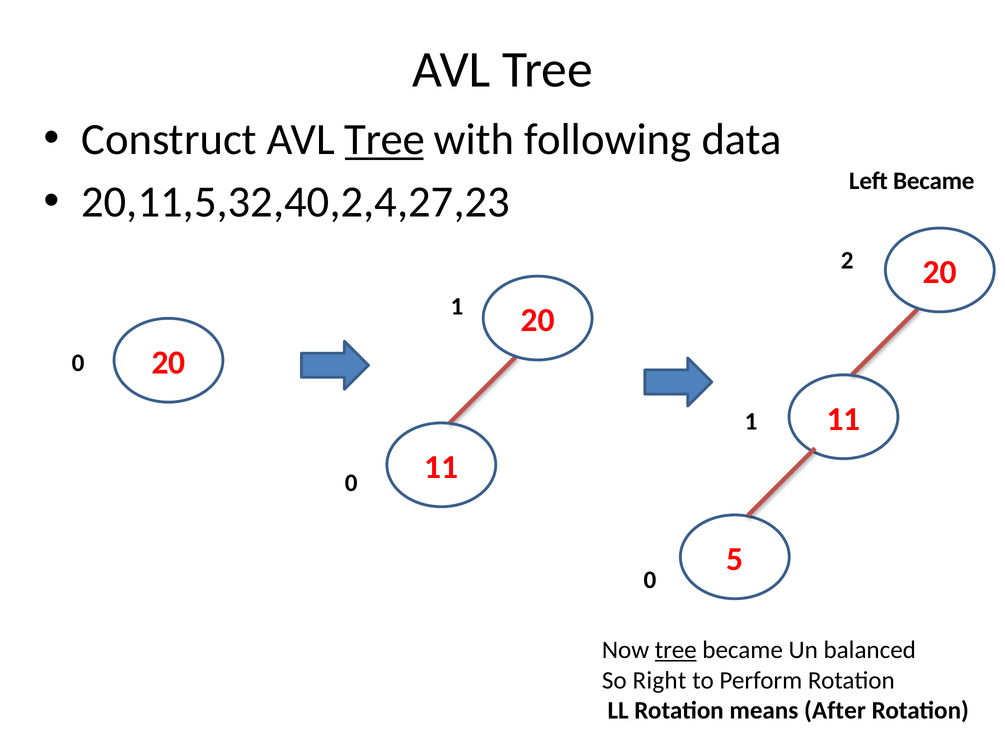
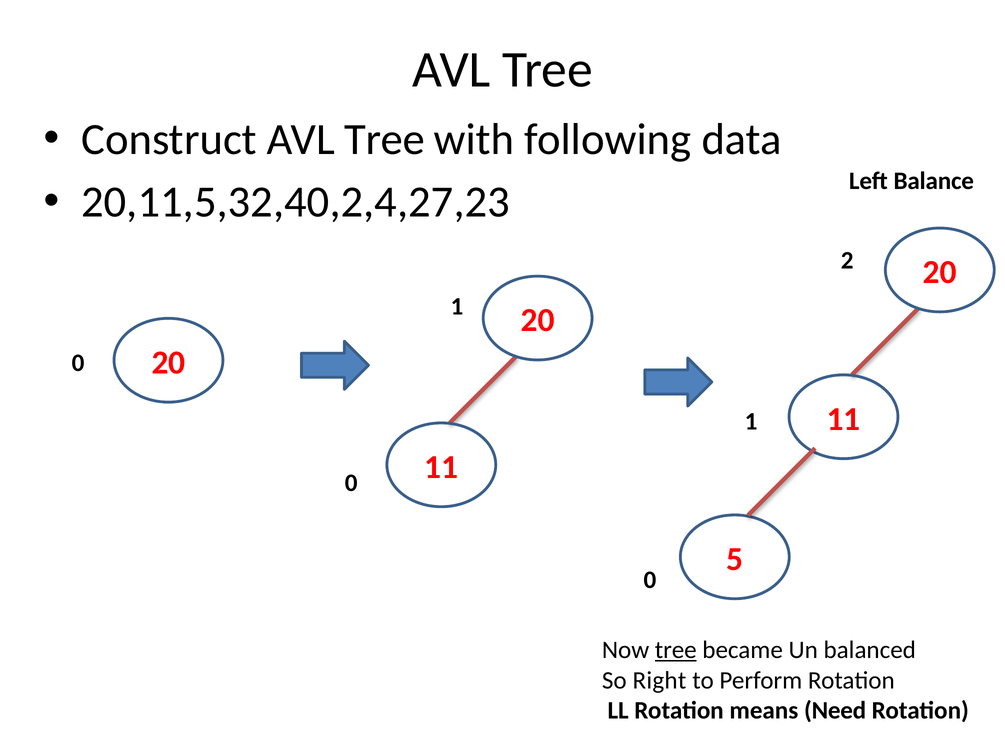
Tree underline: present -> none (385, 139)
Left Became: Became -> Balance (934, 181)
After: After -> Need (835, 710)
